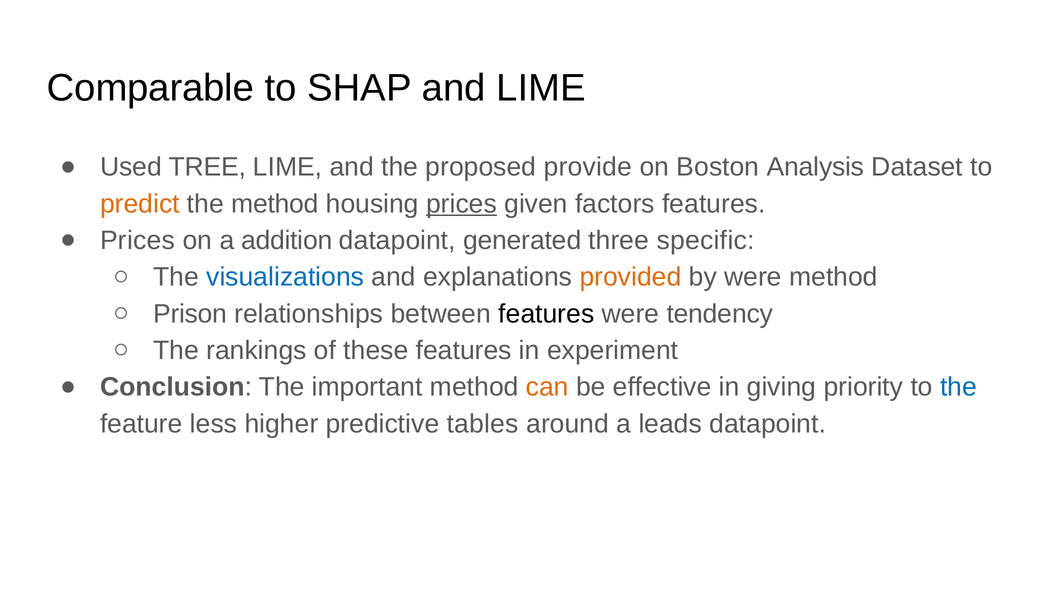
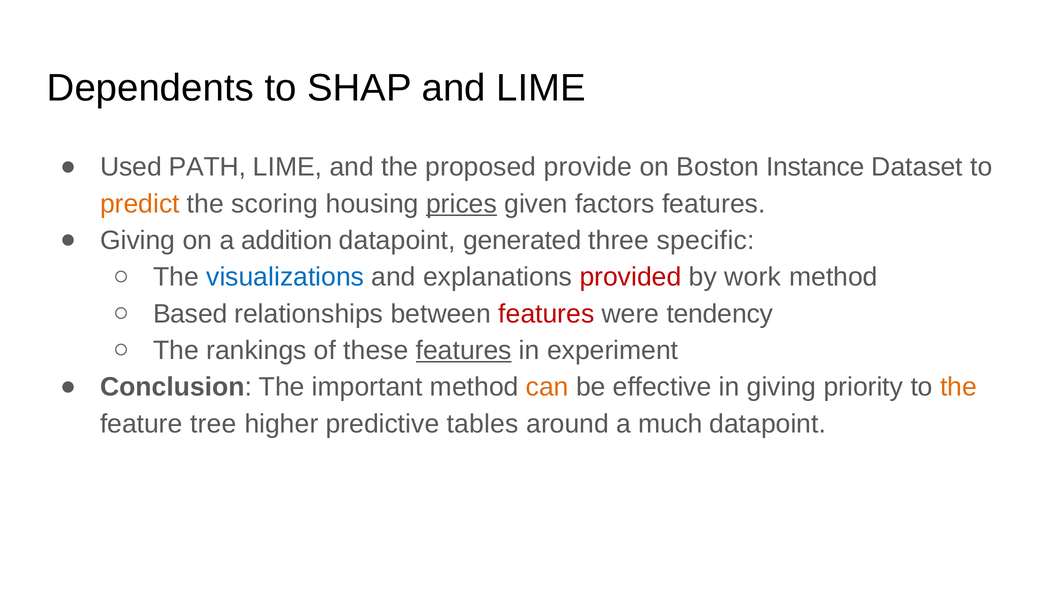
Comparable: Comparable -> Dependents (150, 88)
TREE: TREE -> PATH (208, 167)
Analysis: Analysis -> Instance (815, 167)
the method: method -> scoring (275, 204)
Prices: Prices -> Giving (138, 240)
provided colour: orange -> red (630, 277)
by were: were -> work (753, 277)
Prison: Prison -> Based (190, 314)
features colour: black -> red (546, 314)
features underline: none -> present (464, 350)
the colour: blue -> orange (959, 387)
less: less -> tree (213, 424)
leads: leads -> much (670, 424)
